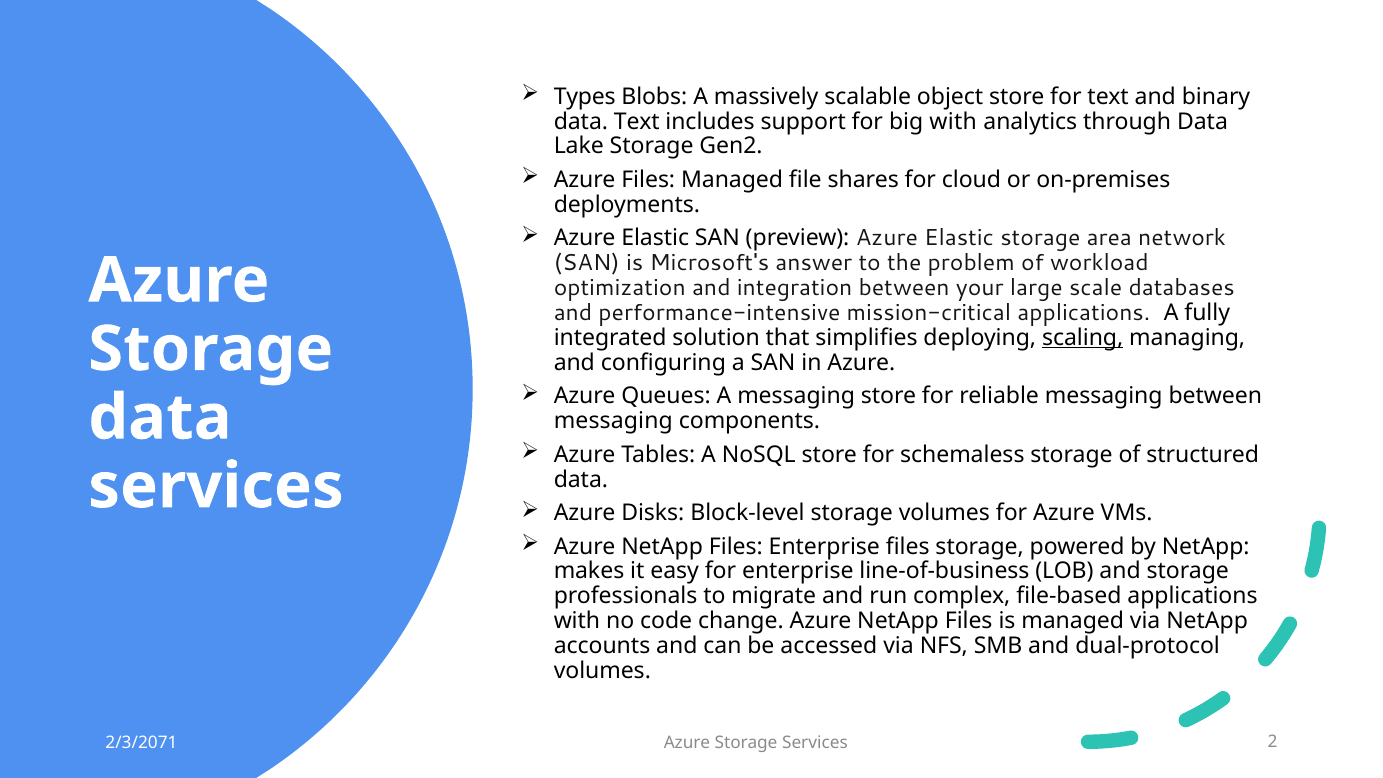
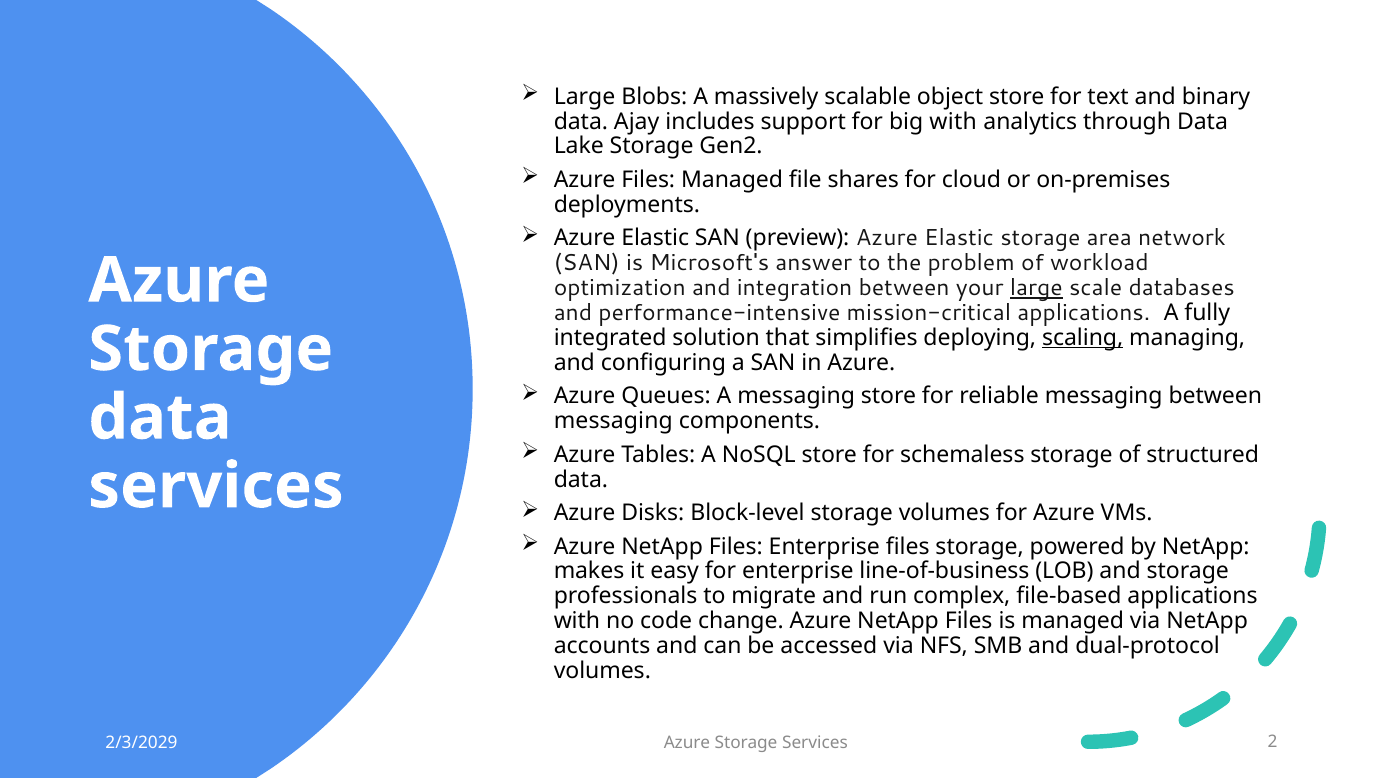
Types: Types -> Large (585, 97)
data Text: Text -> Ajay (637, 121)
large underline: none -> present (1036, 288)
2/3/2071: 2/3/2071 -> 2/3/2029 (141, 743)
